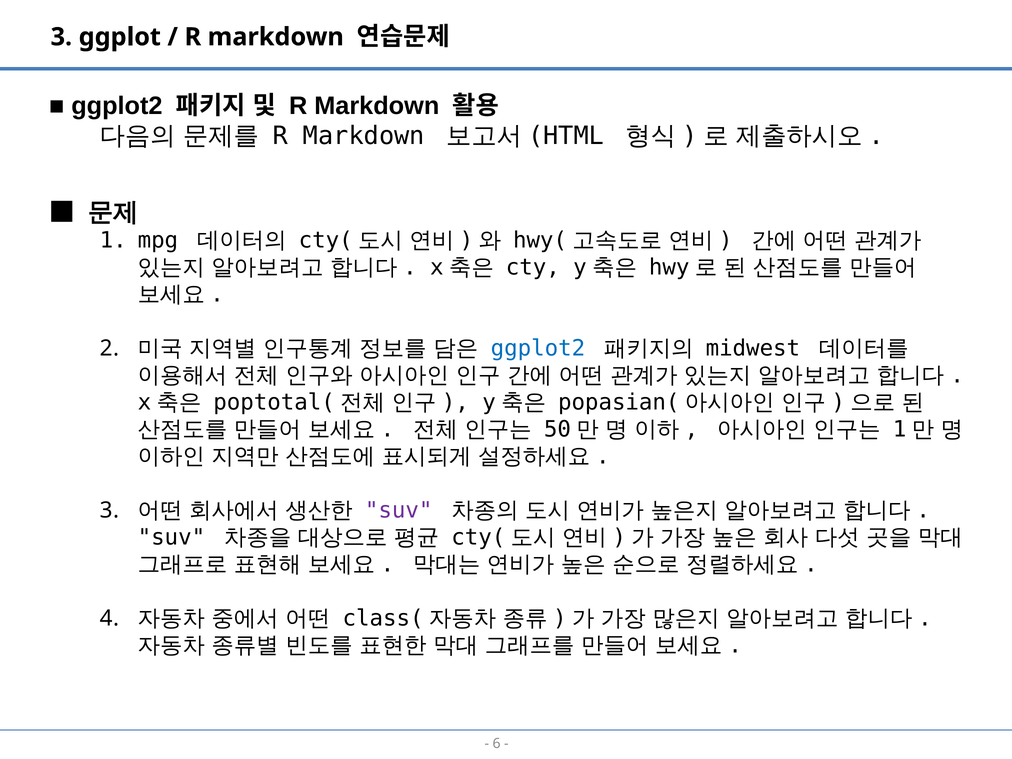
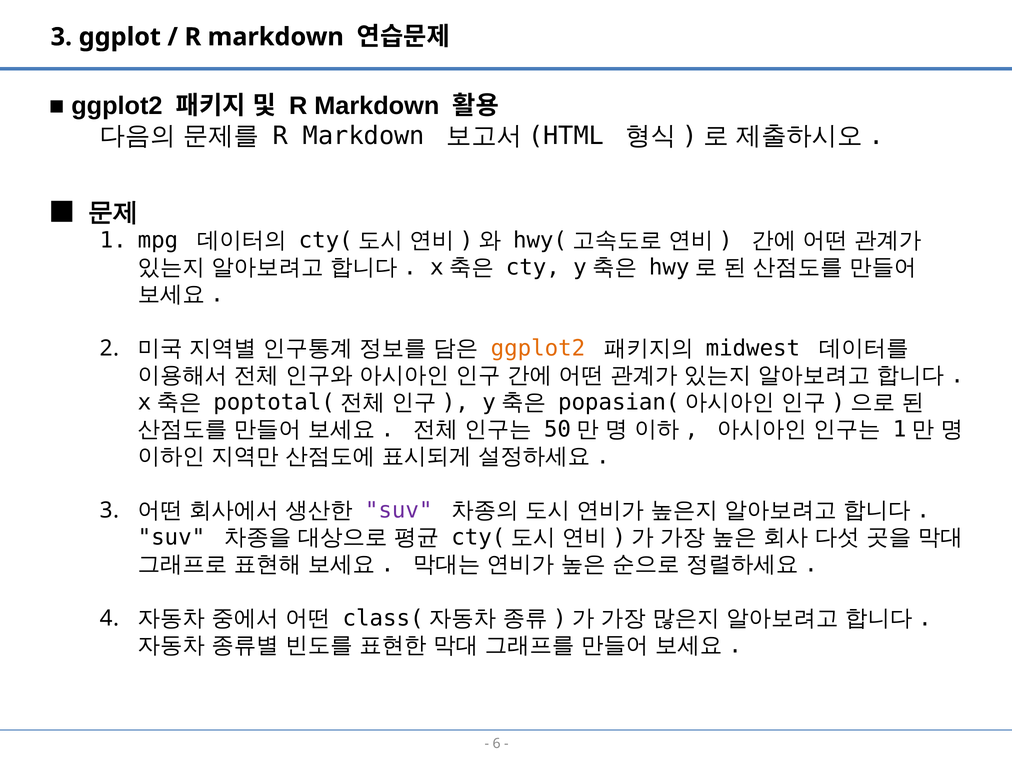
ggplot2 colour: blue -> orange (538, 348)
